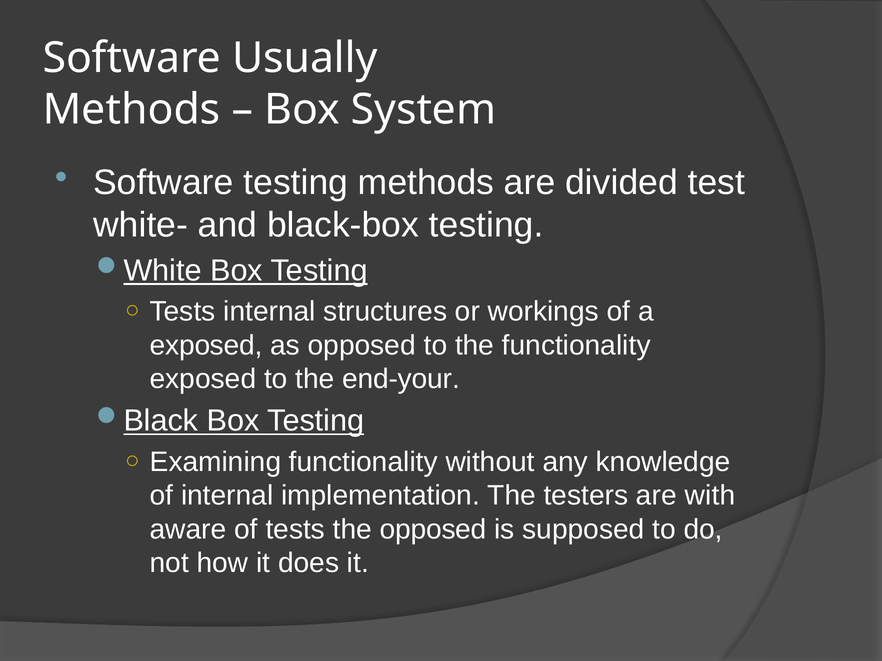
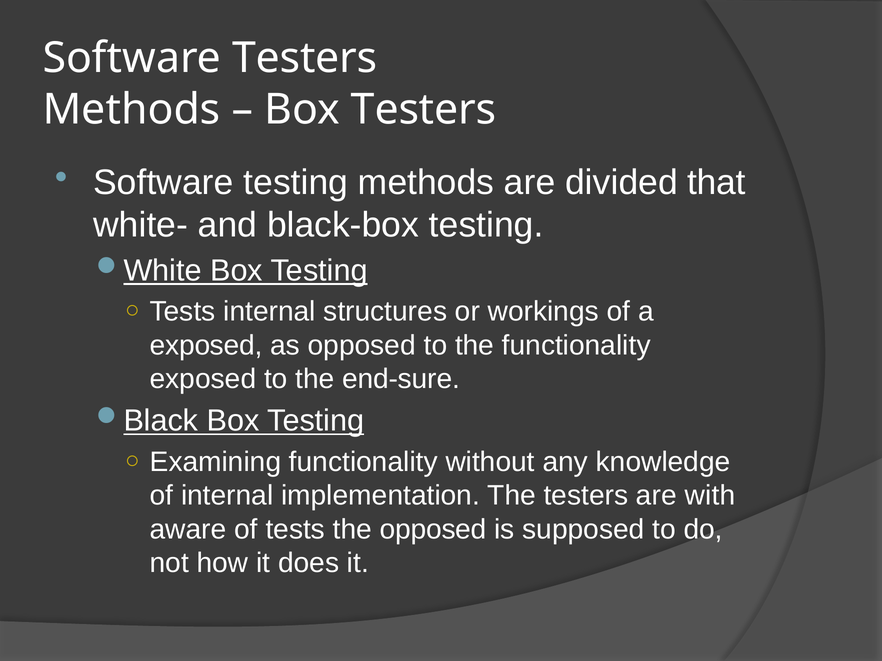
Software Usually: Usually -> Testers (305, 58)
Box System: System -> Testers (424, 110)
test: test -> that (716, 182)
end-your: end-your -> end-sure (401, 379)
